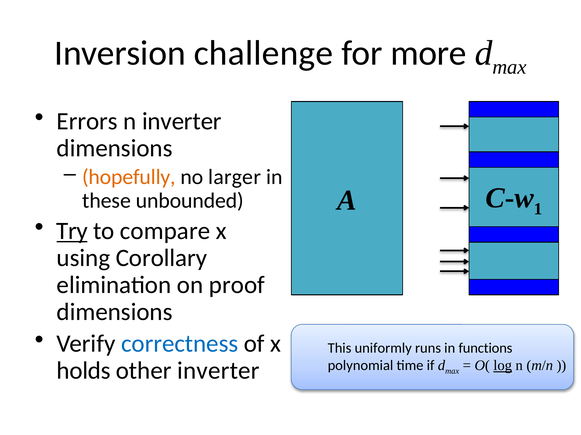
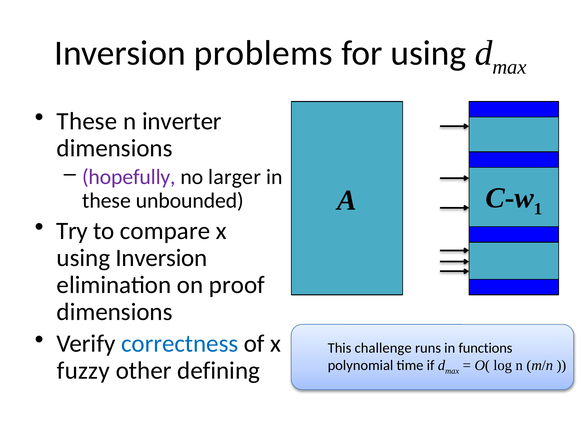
challenge: challenge -> problems (263, 53)
for more: more -> using (428, 53)
Errors: Errors -> These (87, 121)
hopefully colour: orange -> purple (129, 177)
Try underline: present -> none (72, 231)
using Corollary: Corollary -> Inversion (161, 258)
uniformly: uniformly -> challenge (383, 349)
log underline: present -> none (503, 366)
holds: holds -> fuzzy (83, 371)
other inverter: inverter -> defining (219, 371)
